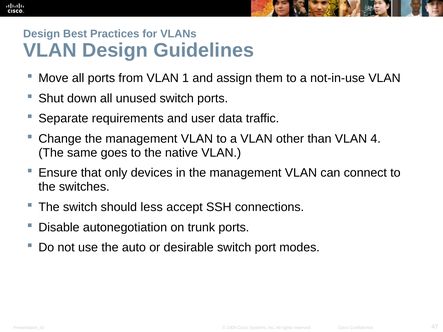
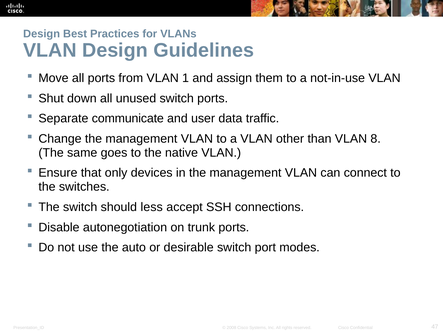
requirements: requirements -> communicate (128, 119)
4: 4 -> 8 (376, 139)
